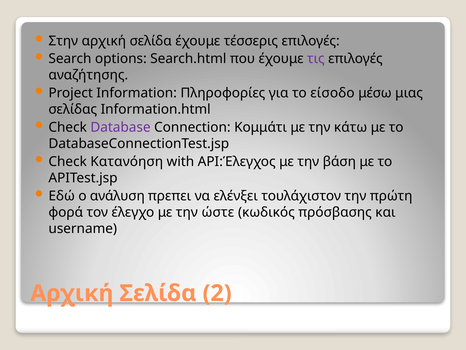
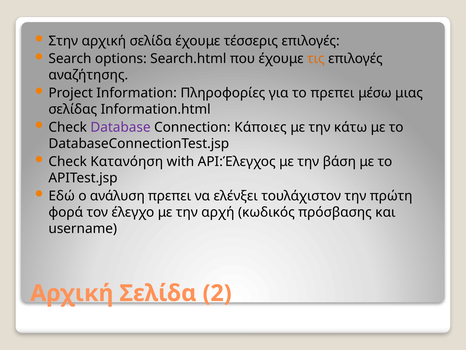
τις colour: purple -> orange (316, 59)
το είσοδο: είσοδο -> πρεπει (332, 93)
Κομμάτι: Κομμάτι -> Κάποιες (260, 127)
ώστε: ώστε -> αρχή (218, 212)
